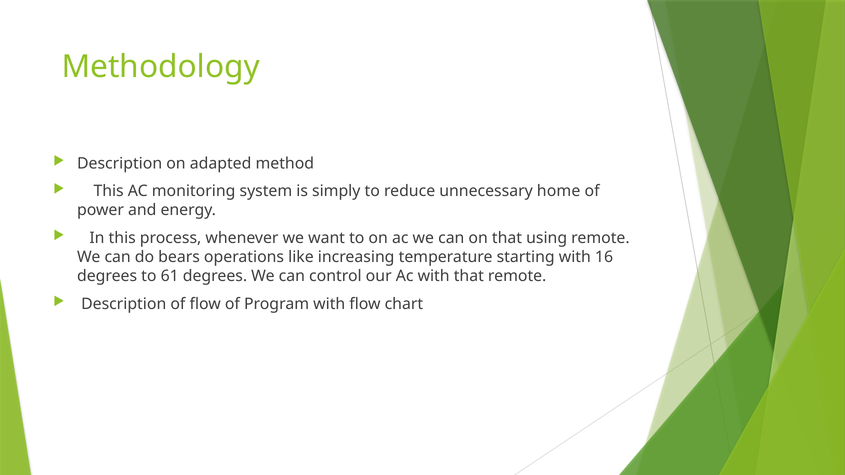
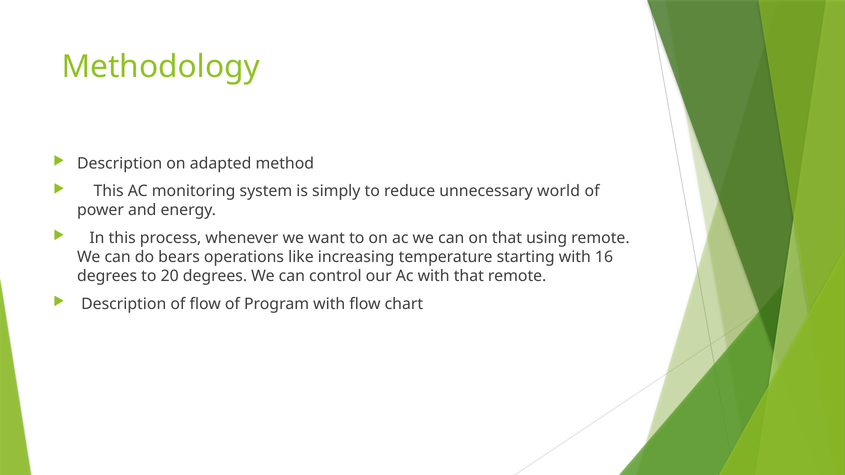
home: home -> world (559, 191)
61: 61 -> 20 (170, 276)
